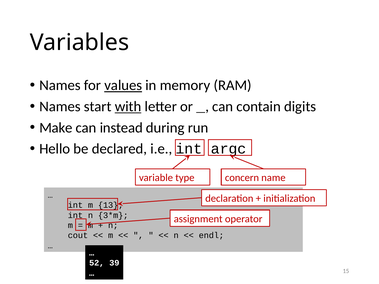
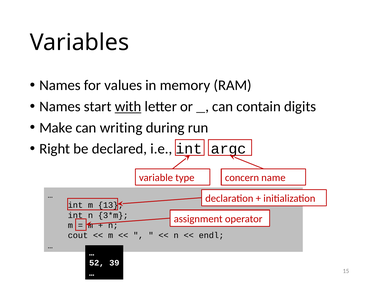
values underline: present -> none (123, 85)
instead: instead -> writing (121, 128)
Hello: Hello -> Right (55, 149)
